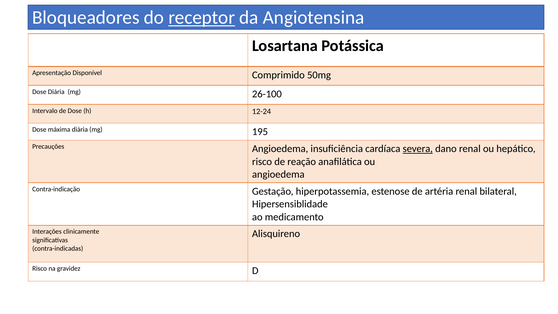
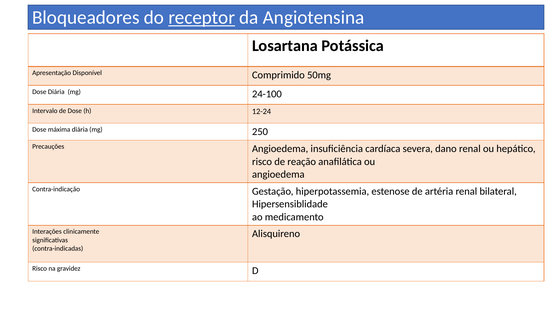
26-100: 26-100 -> 24-100 (267, 94)
195: 195 -> 250 (260, 132)
severa underline: present -> none (418, 149)
